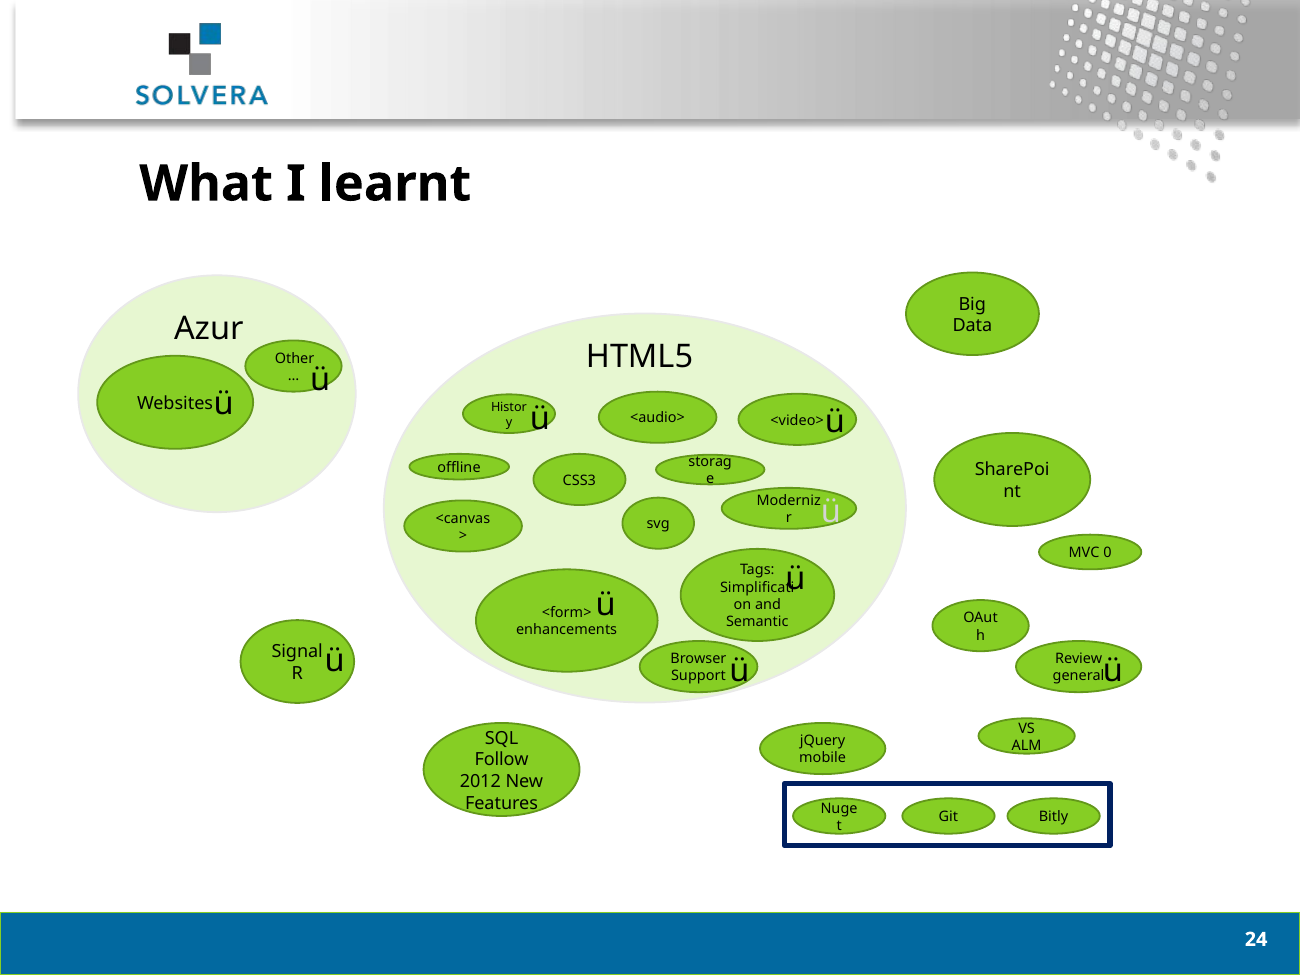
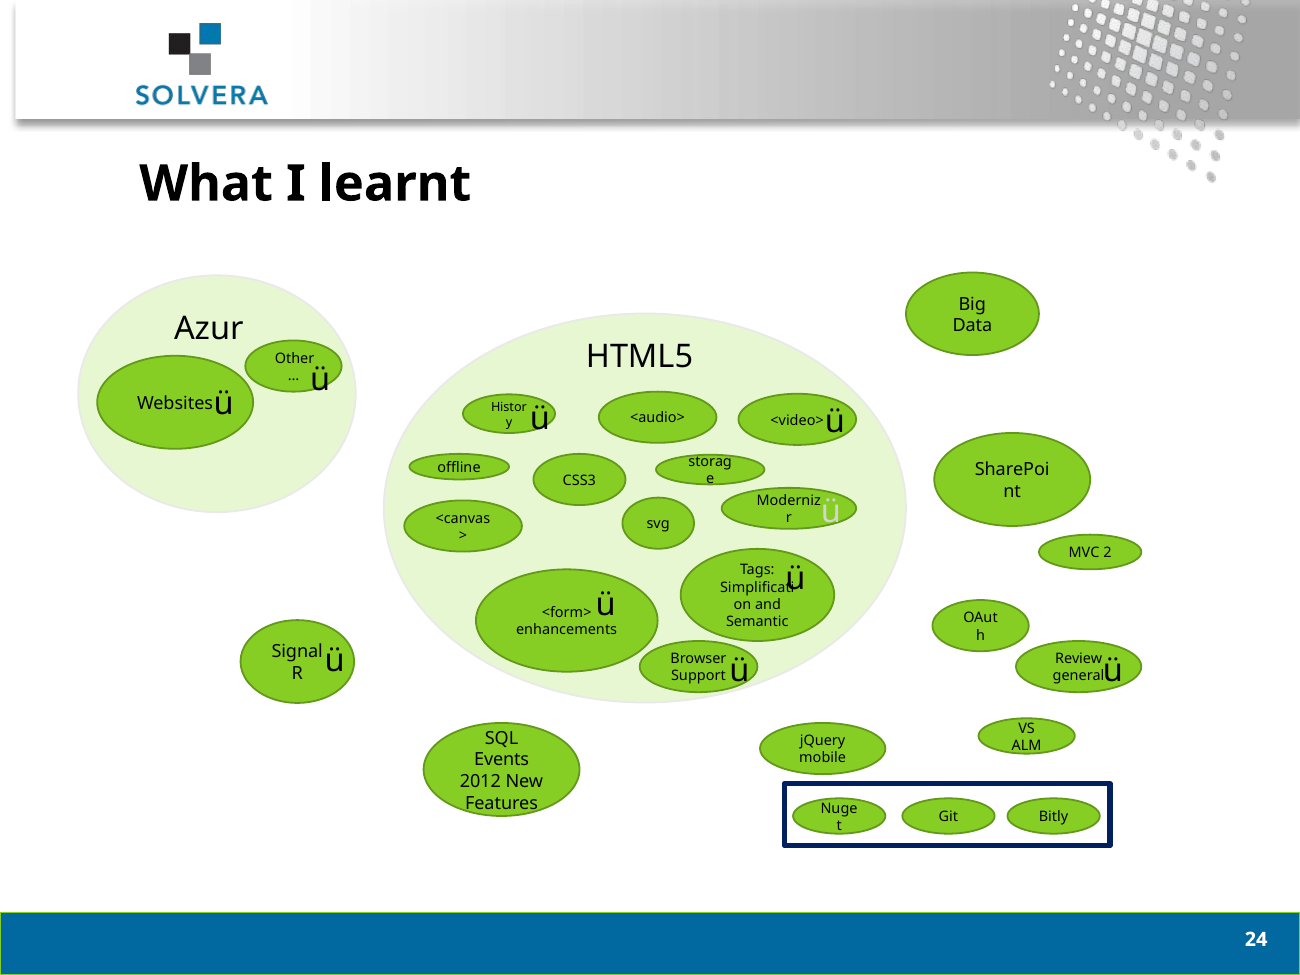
0: 0 -> 2 (1107, 553)
Follow: Follow -> Events (502, 760)
